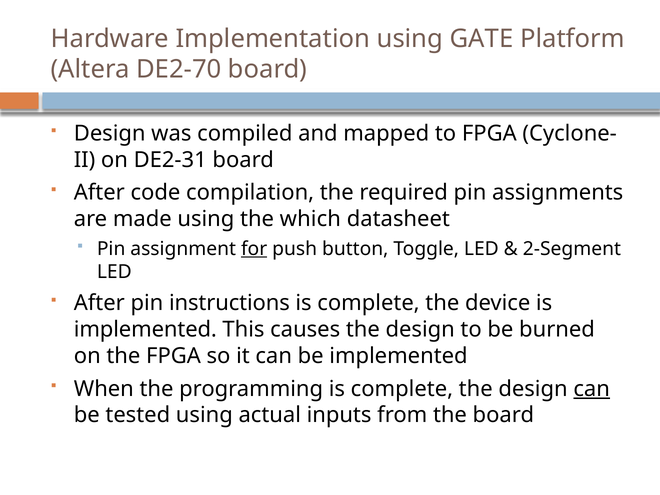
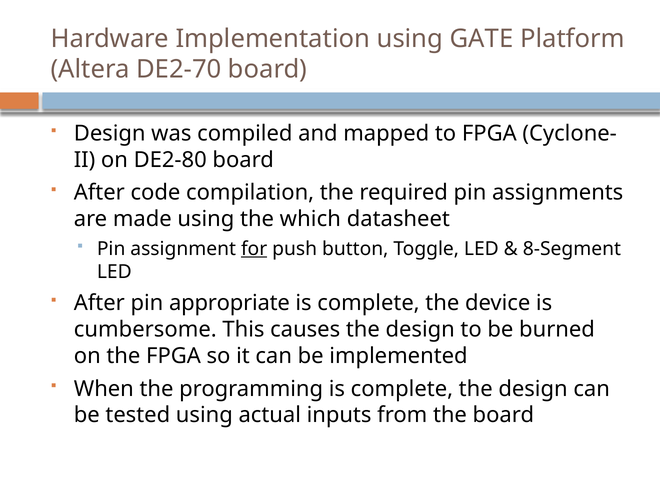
DE2-31: DE2-31 -> DE2-80 (170, 160)
2-Segment: 2-Segment -> 8-Segment (572, 249)
instructions: instructions -> appropriate (229, 303)
implemented: implemented -> cumbersome (145, 330)
can underline: present -> none (592, 389)
